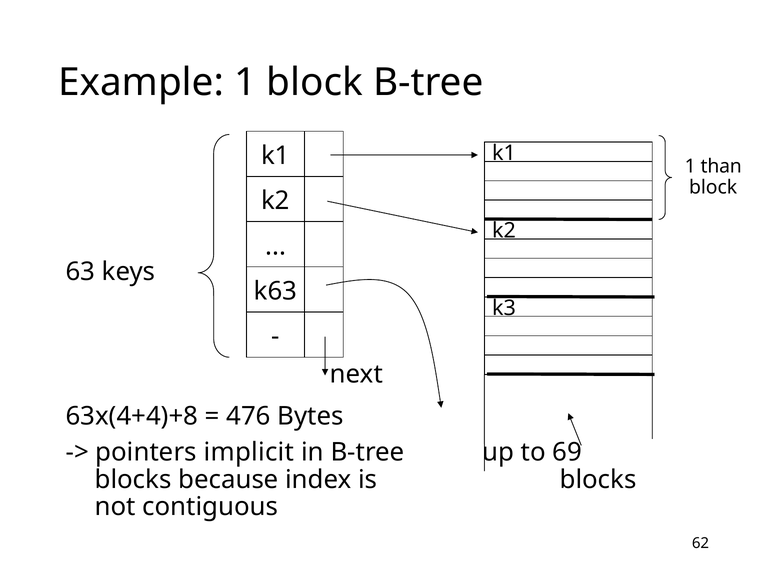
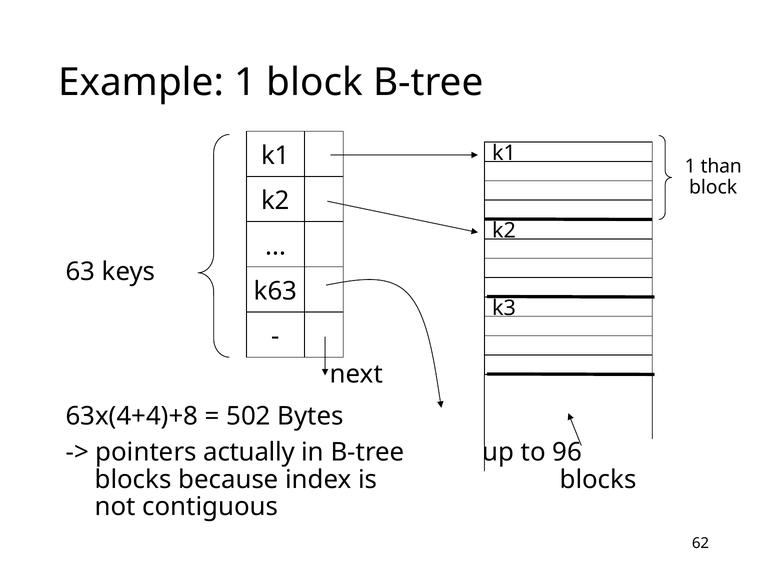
476: 476 -> 502 (249, 416)
implicit: implicit -> actually (249, 452)
69: 69 -> 96 (567, 452)
